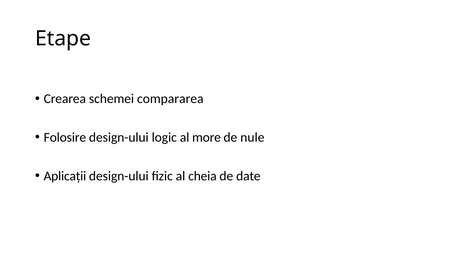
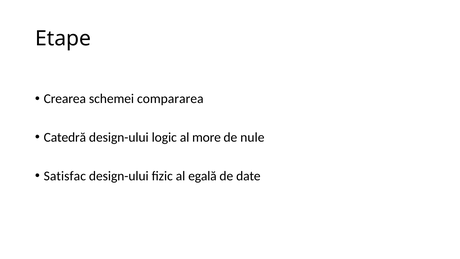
Folosire: Folosire -> Catedră (65, 137)
Aplicaţii: Aplicaţii -> Satisfac (65, 176)
cheia: cheia -> egală (202, 176)
